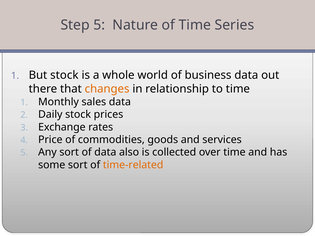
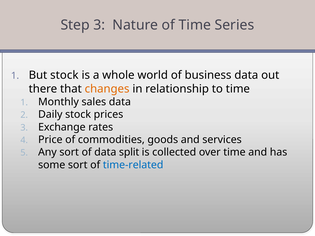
Step 5: 5 -> 3 (99, 25)
also: also -> split (129, 152)
time-related colour: orange -> blue (133, 165)
